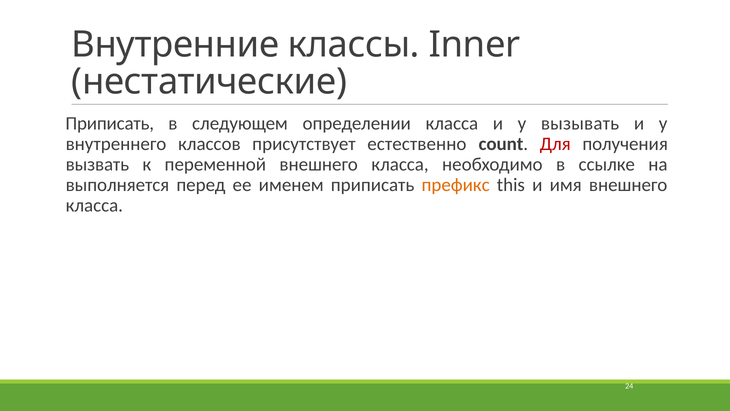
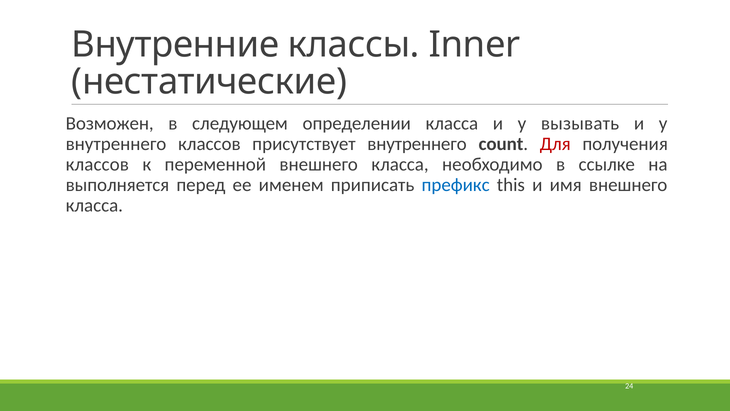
Приписать: Приписать -> Возможен (110, 123)
присутствует естественно: естественно -> внутреннего (417, 144)
вызвать: вызвать -> классов (97, 164)
префикс colour: orange -> blue (456, 185)
